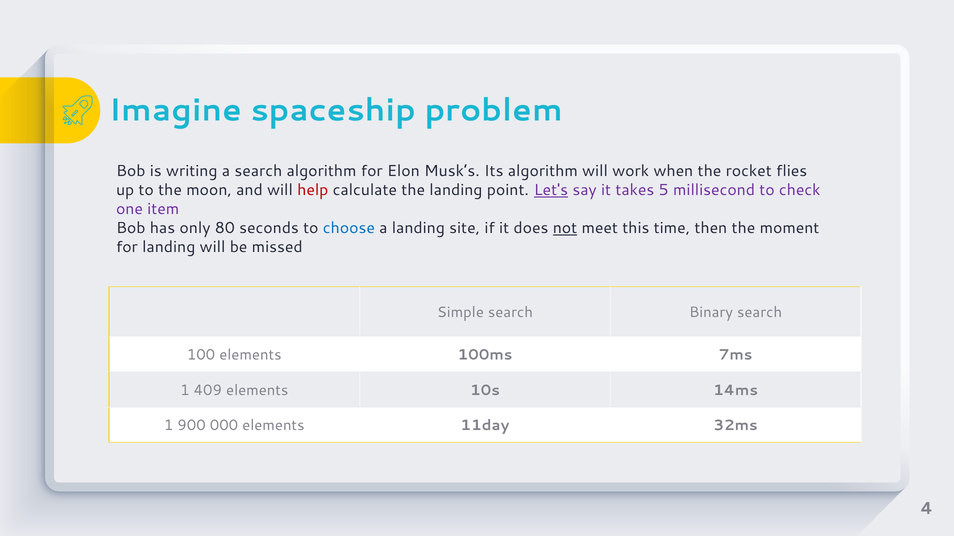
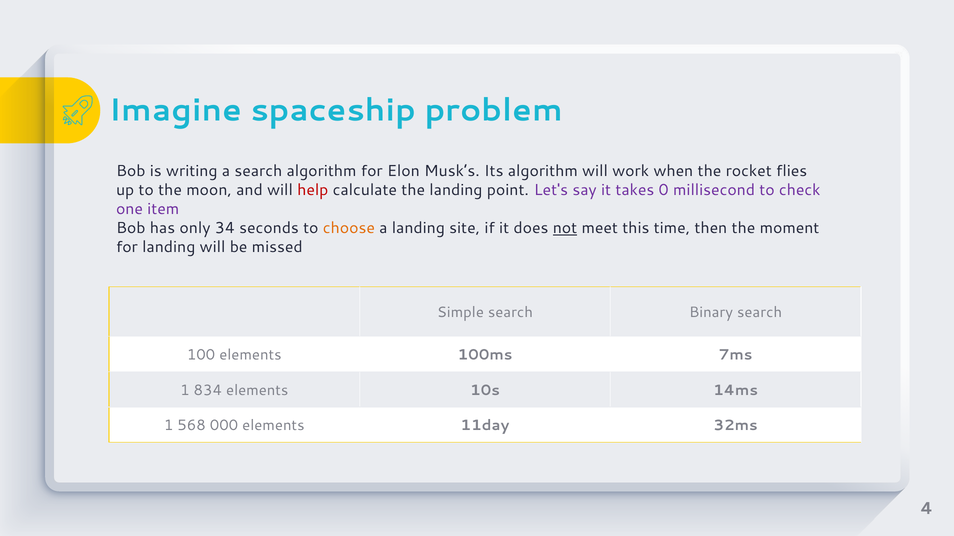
Let's underline: present -> none (551, 190)
5: 5 -> 0 (664, 190)
80: 80 -> 34 (225, 228)
choose colour: blue -> orange (349, 228)
409: 409 -> 834 (208, 391)
900: 900 -> 568 (192, 426)
